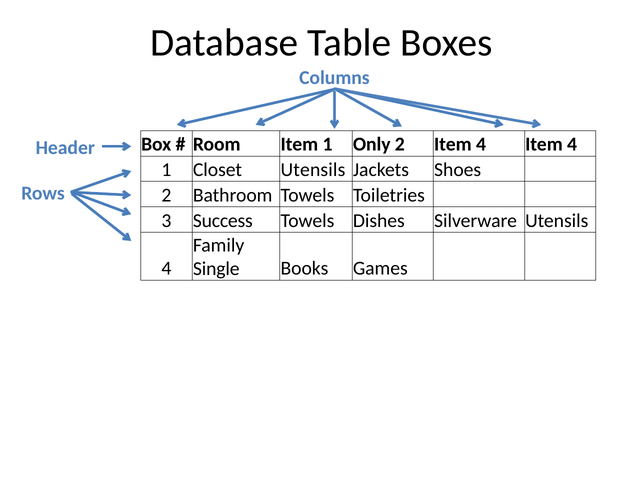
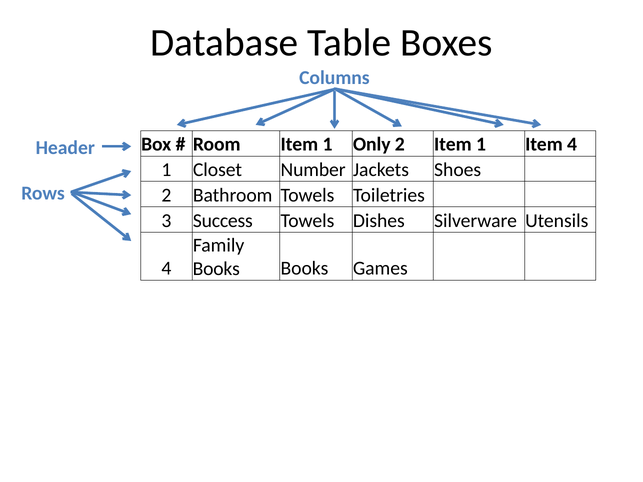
2 Item 4: 4 -> 1 (481, 144)
Closet Utensils: Utensils -> Number (313, 170)
Single: Single -> Books (216, 269)
